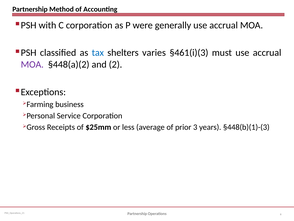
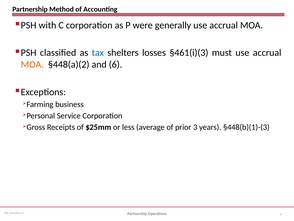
varies: varies -> losses (154, 53)
MOA colour: purple -> orange (32, 64)
2: 2 -> 6 (116, 64)
